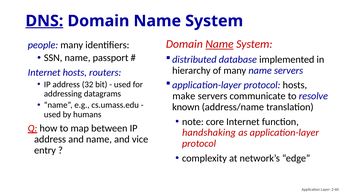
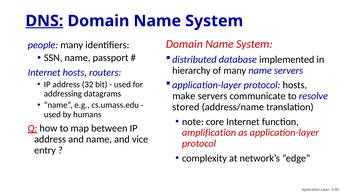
Name underline: present -> none (219, 44)
known: known -> stored (186, 107)
handshaking: handshaking -> amplification (209, 132)
